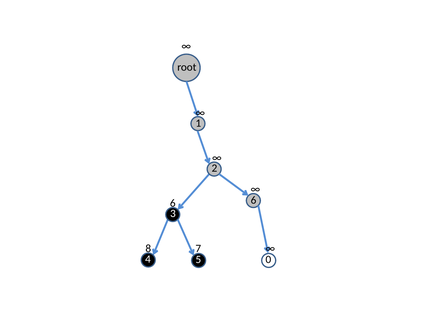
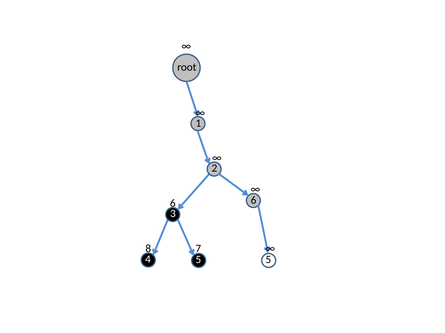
4 0: 0 -> 5 (268, 260)
